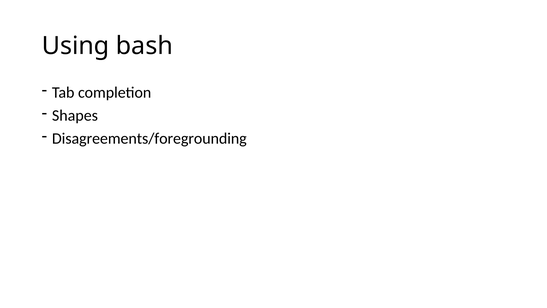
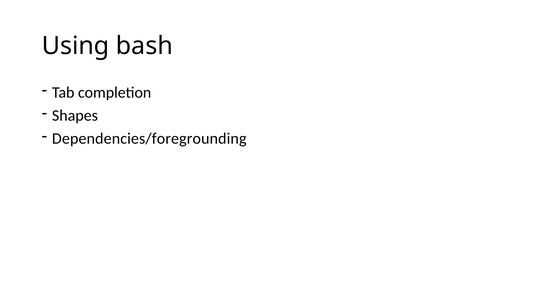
Disagreements/foregrounding: Disagreements/foregrounding -> Dependencies/foregrounding (149, 138)
